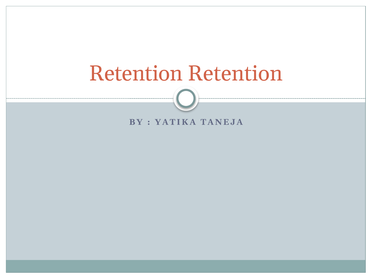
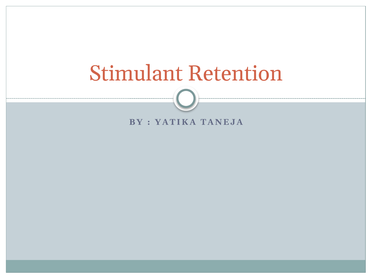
Retention: Retention -> Stimulant (136, 73)
